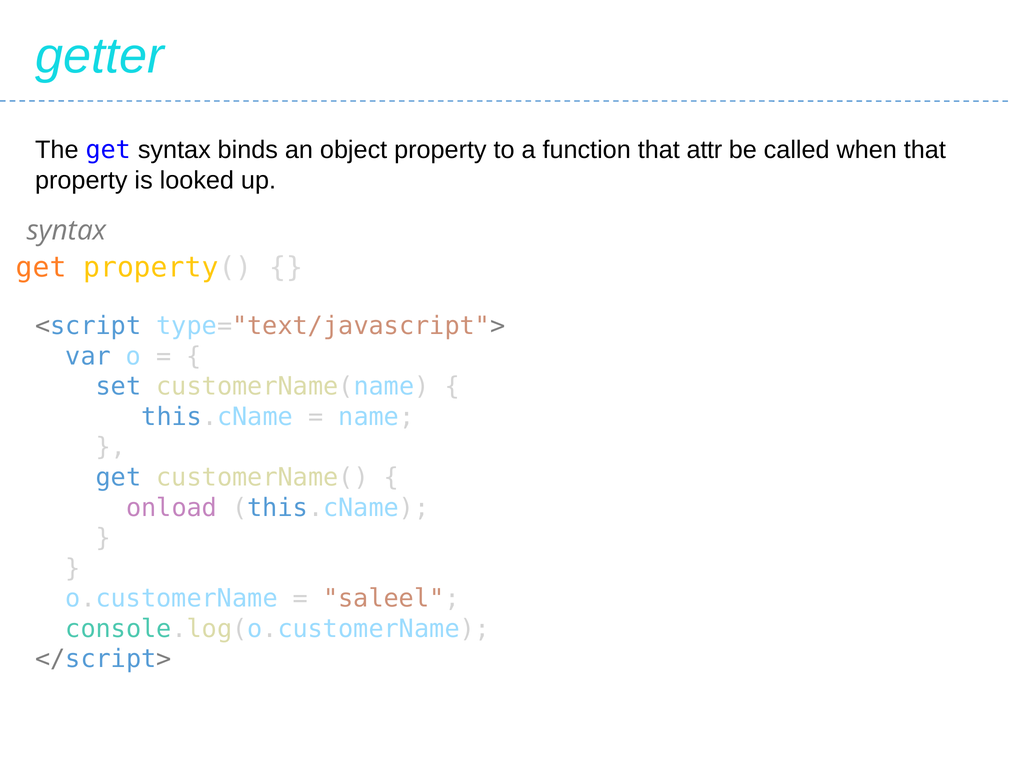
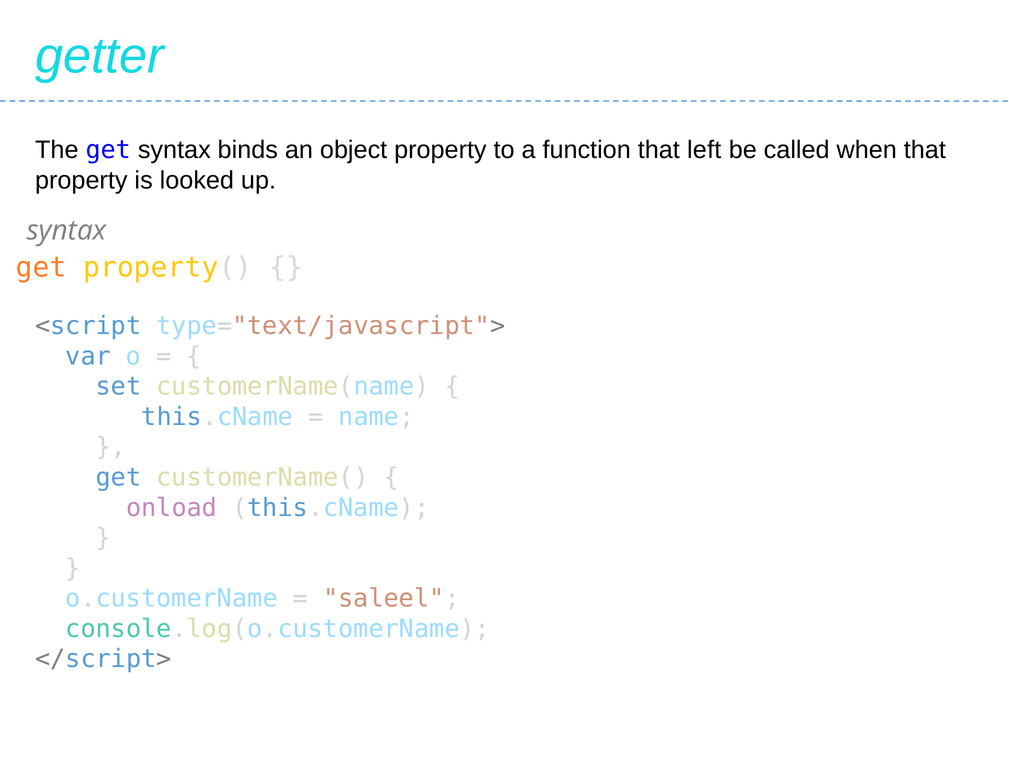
attr: attr -> left (704, 150)
